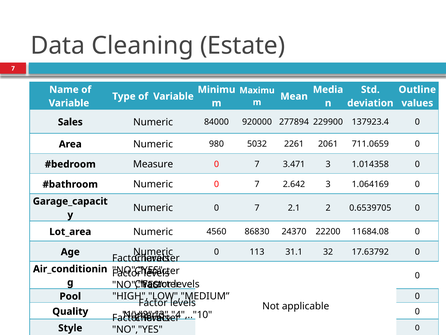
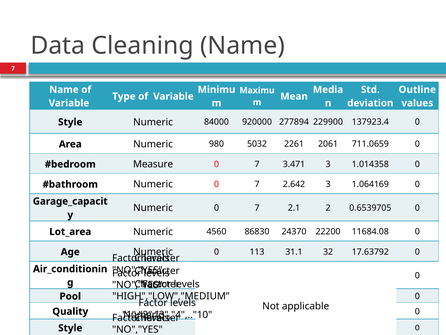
Cleaning Estate: Estate -> Name (242, 46)
Sales: Sales -> Style (70, 122)
